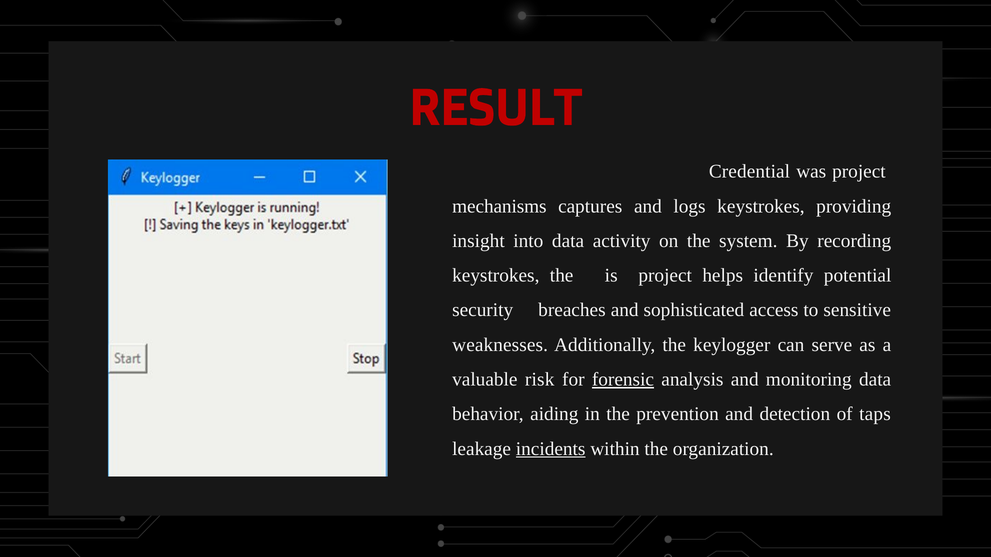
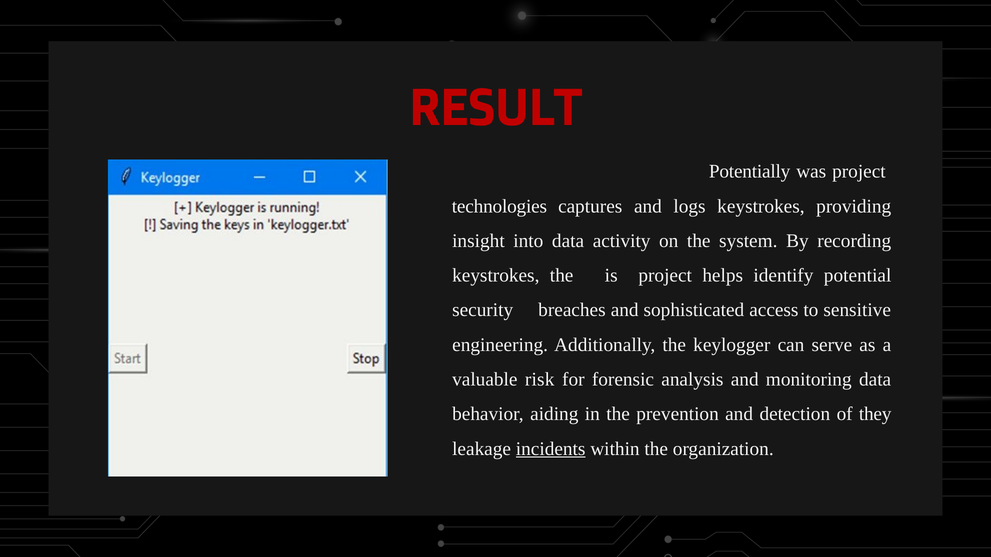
Credential: Credential -> Potentially (750, 172)
mechanisms: mechanisms -> technologies (499, 206)
weaknesses: weaknesses -> engineering (500, 345)
forensic underline: present -> none (623, 380)
taps: taps -> they (875, 414)
